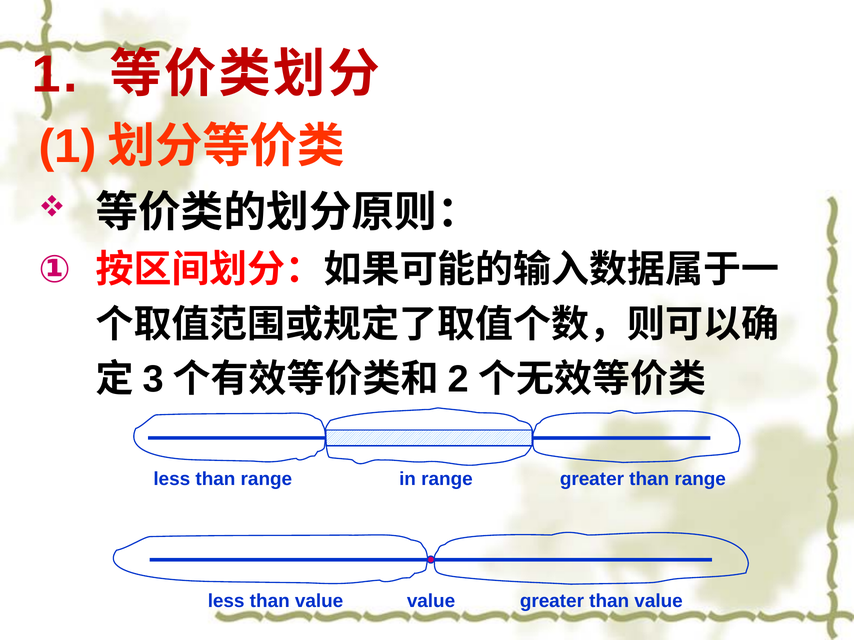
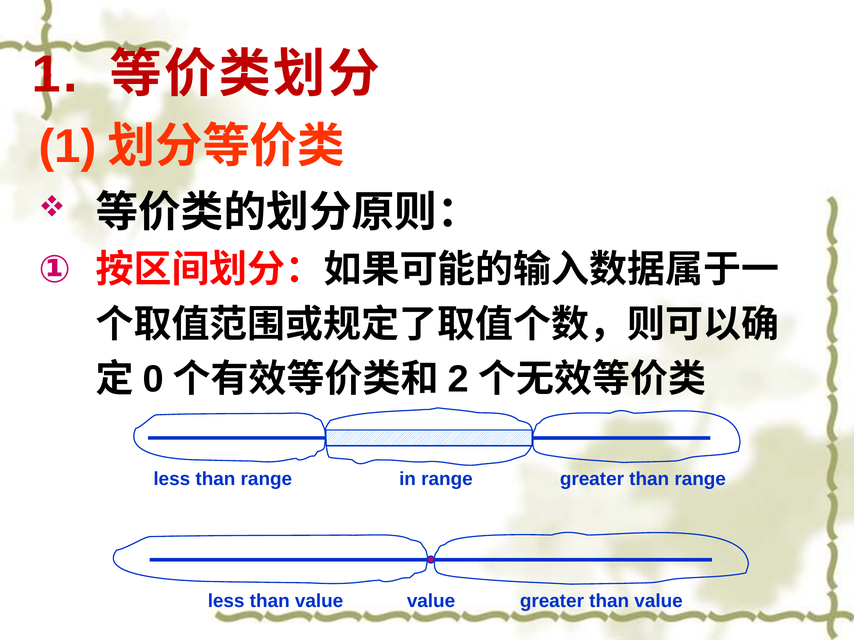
3: 3 -> 0 (153, 380)
